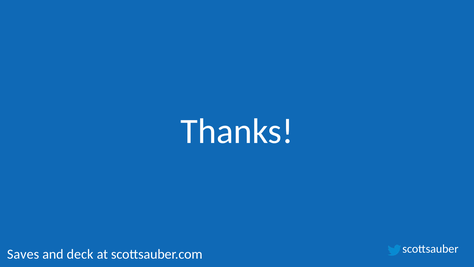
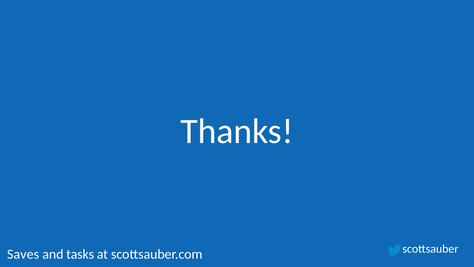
deck: deck -> tasks (80, 254)
